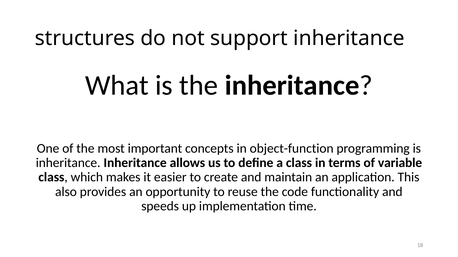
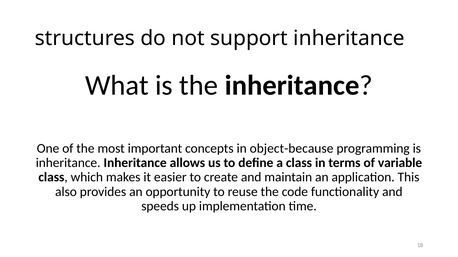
object-function: object-function -> object-because (292, 149)
